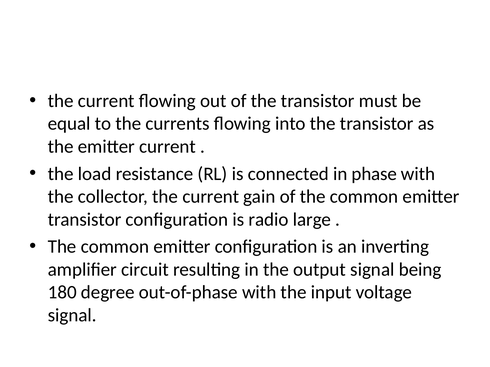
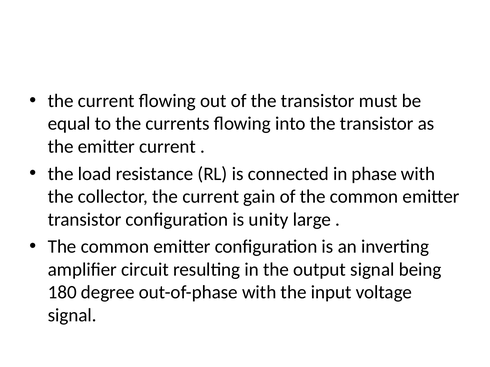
radio: radio -> unity (269, 220)
